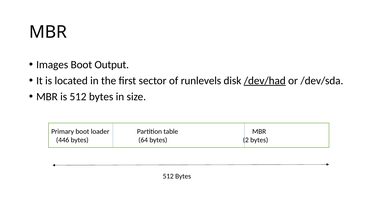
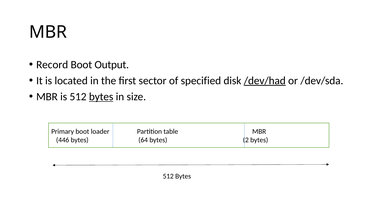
Images: Images -> Record (52, 64)
runlevels: runlevels -> specified (201, 80)
bytes underline: none -> present (101, 96)
